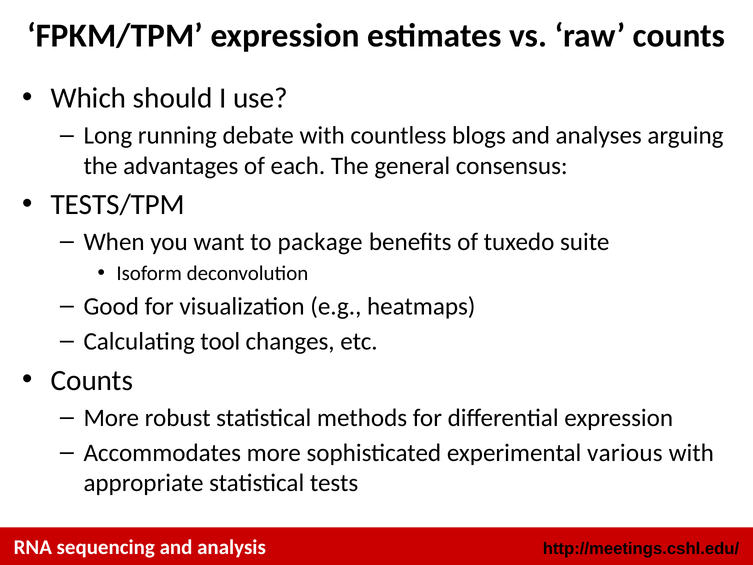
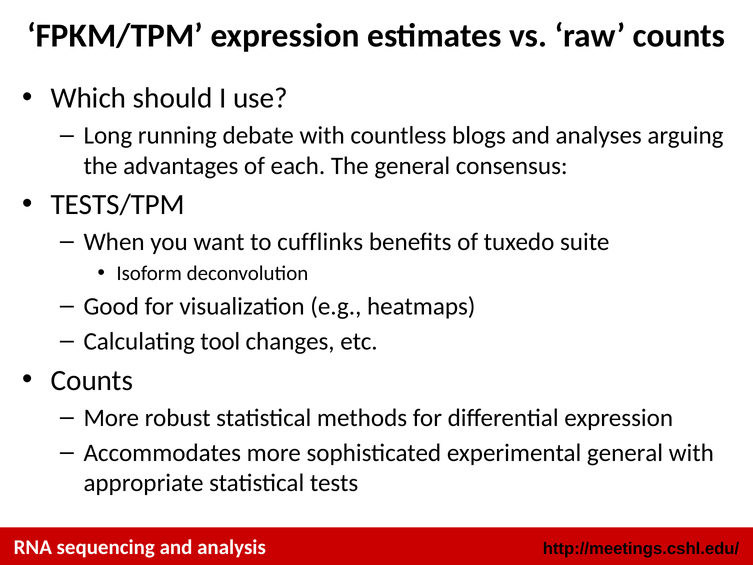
package: package -> cufflinks (320, 242)
experimental various: various -> general (625, 453)
